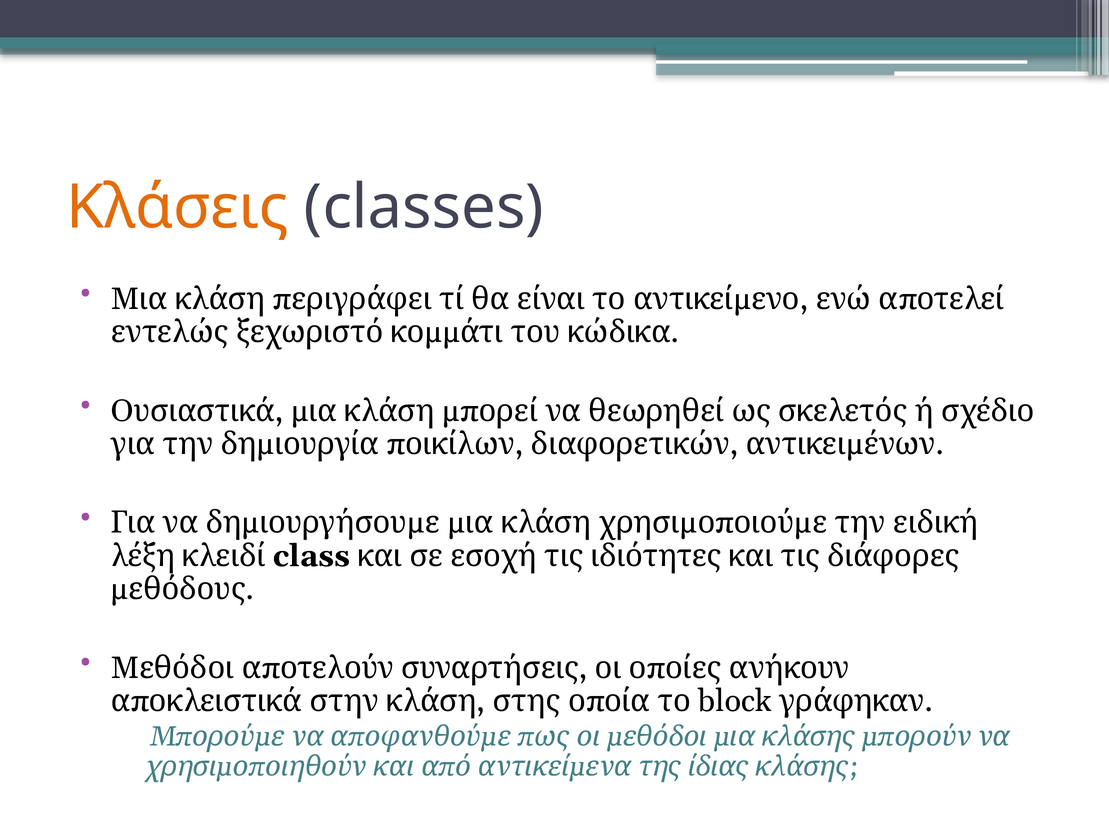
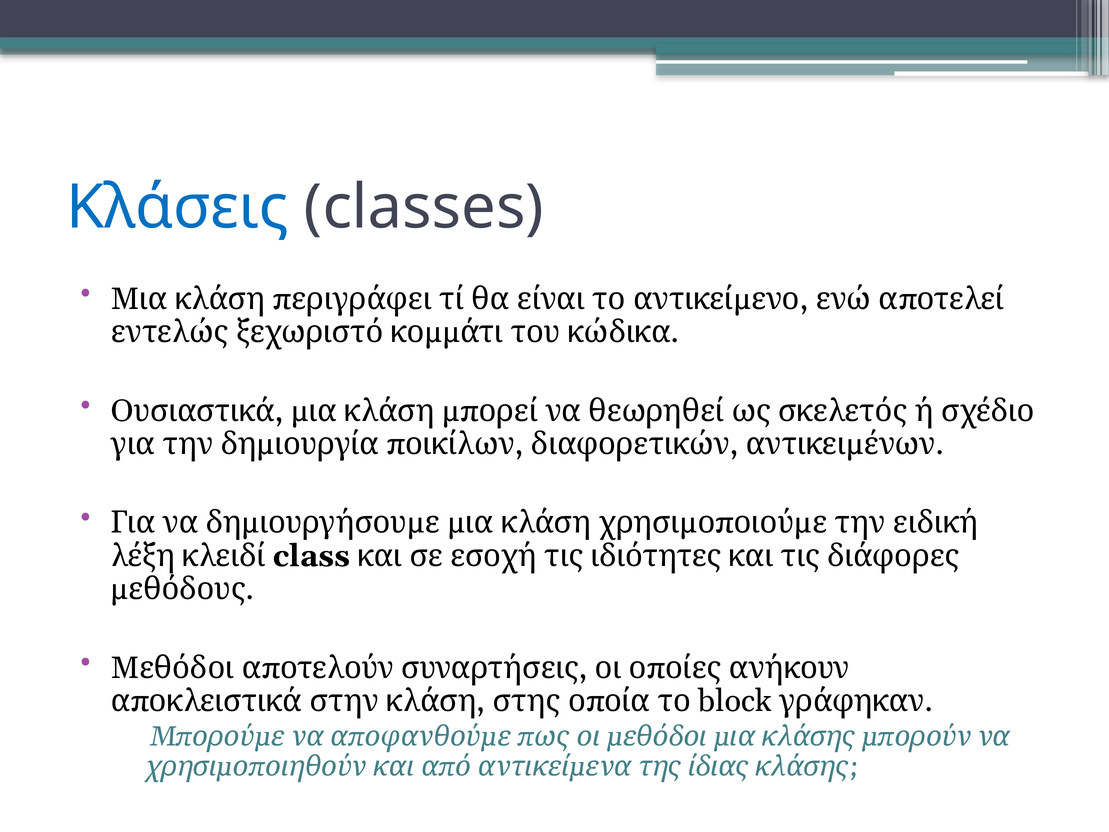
Κλάσεις colour: orange -> blue (177, 208)
